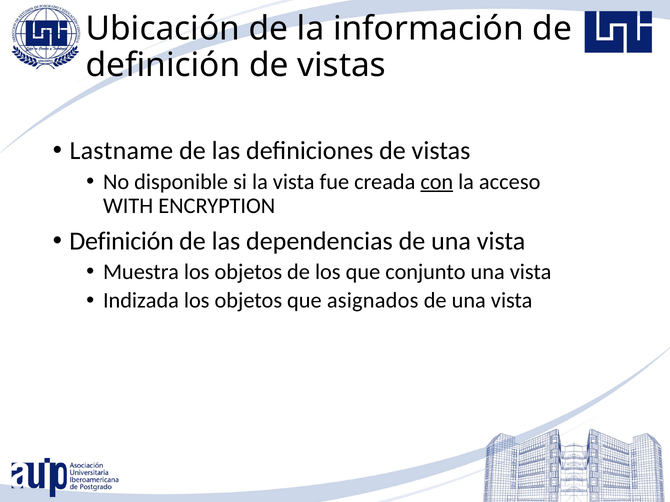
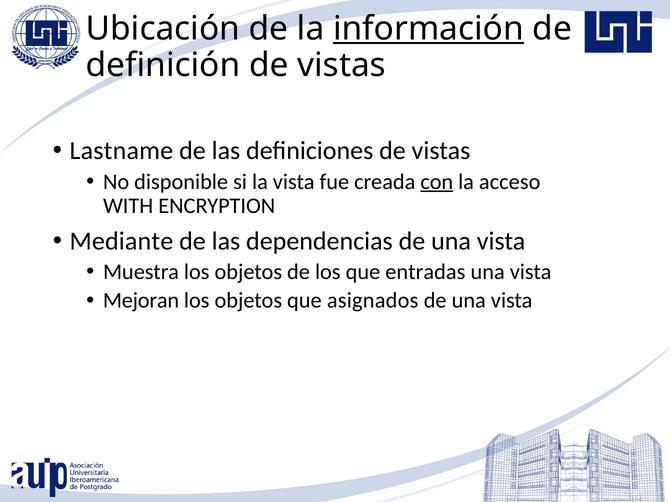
información underline: none -> present (428, 29)
Definición: Definición -> Mediante (121, 241)
conjunto: conjunto -> entradas (425, 272)
Indizada: Indizada -> Mejoran (141, 301)
